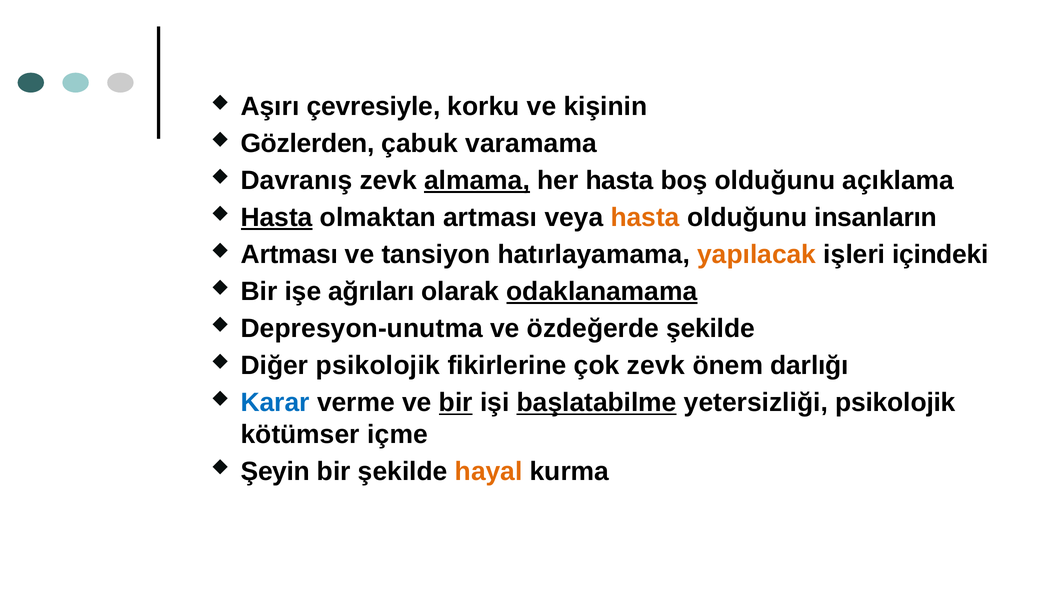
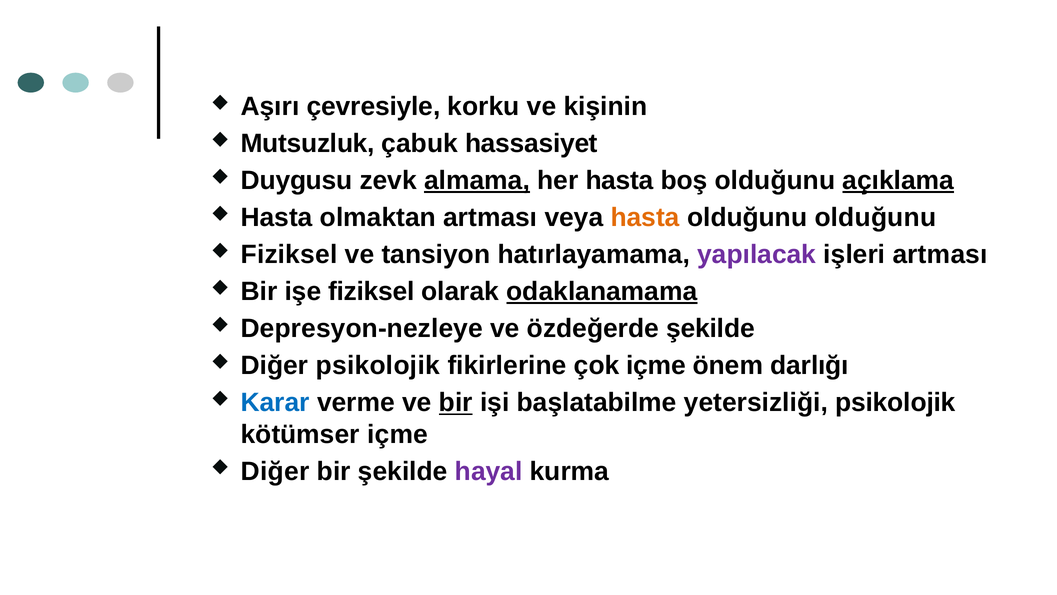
Gözlerden: Gözlerden -> Mutsuzluk (308, 143)
varamama: varamama -> hassasiyet (531, 143)
Davranış: Davranış -> Duygusu (297, 180)
açıklama underline: none -> present (898, 180)
Hasta underline: present -> none (277, 217)
olduğunu insanların: insanların -> olduğunu (875, 217)
Artması: Artması -> Fiziksel (289, 254)
yapılacak colour: orange -> purple (757, 254)
işleri içindeki: içindeki -> artması (940, 254)
işe ağrıları: ağrıları -> fiziksel (371, 291)
Depresyon-unutma: Depresyon-unutma -> Depresyon-nezleye (362, 328)
çok zevk: zevk -> içme (656, 365)
başlatabilme underline: present -> none (597, 402)
Şeyin: Şeyin -> Diğer (275, 471)
hayal colour: orange -> purple (489, 471)
